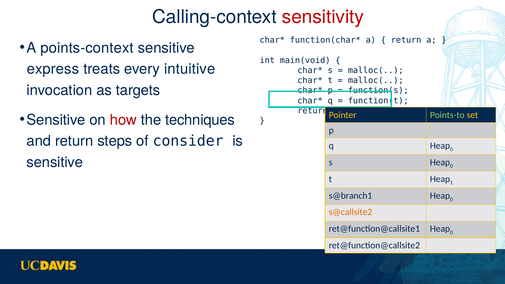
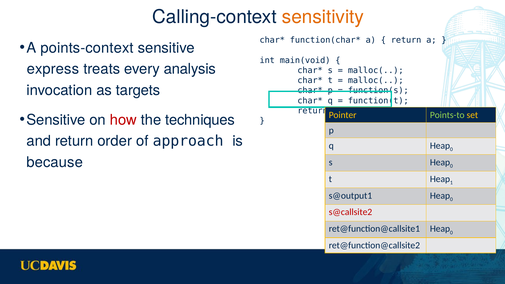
sensitivity colour: red -> orange (323, 17)
intuitive: intuitive -> analysis (190, 69)
steps: steps -> order (115, 141)
consider: consider -> approach (188, 141)
sensitive: sensitive -> because (55, 162)
s@branch1: s@branch1 -> s@output1 (350, 196)
s@callsite2 colour: orange -> red (350, 212)
